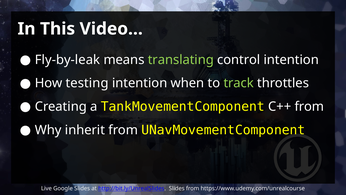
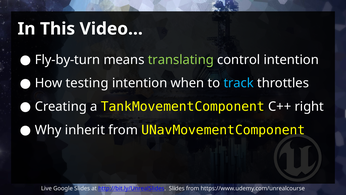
Fly-by-leak: Fly-by-leak -> Fly-by-turn (68, 60)
track colour: light green -> light blue (239, 83)
C++ from: from -> right (309, 106)
